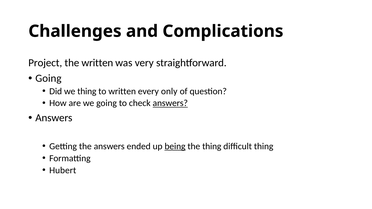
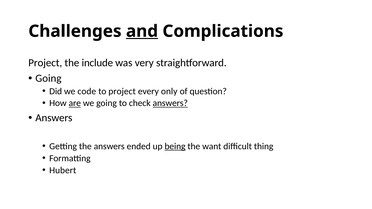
and underline: none -> present (142, 31)
the written: written -> include (97, 63)
we thing: thing -> code (87, 91)
to written: written -> project (122, 91)
are underline: none -> present (75, 103)
the thing: thing -> want (212, 146)
